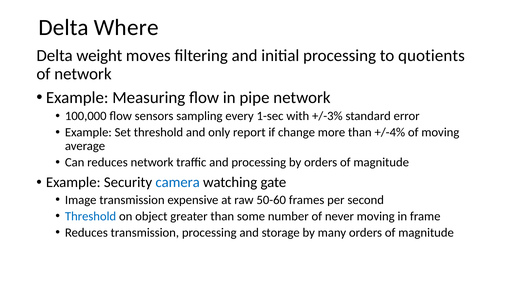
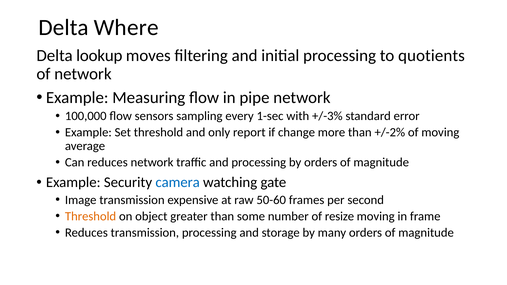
weight: weight -> lookup (99, 56)
+/-4%: +/-4% -> +/-2% (390, 132)
Threshold colour: blue -> orange (91, 216)
never: never -> resize (339, 216)
